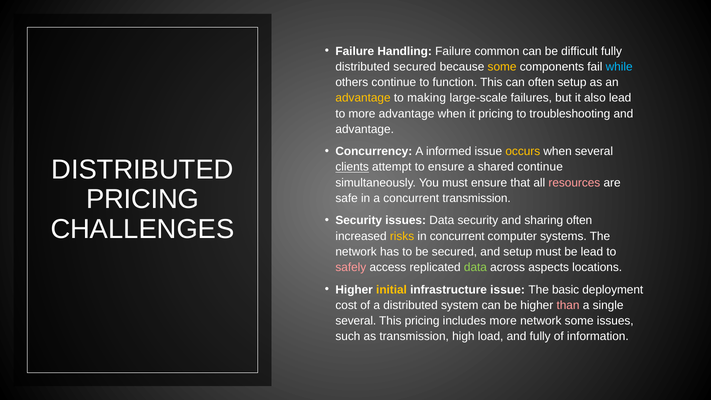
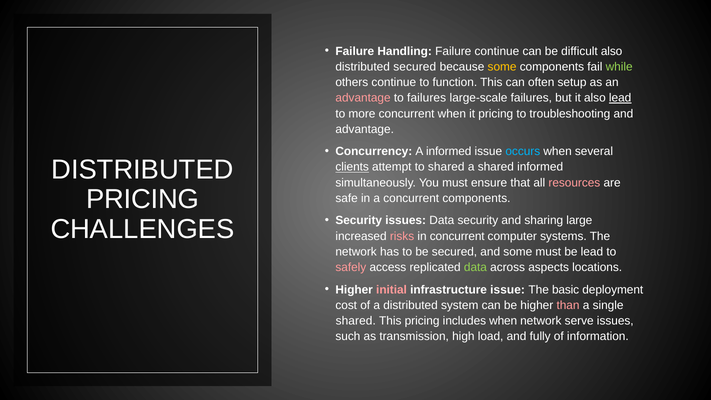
Failure common: common -> continue (497, 51)
difficult fully: fully -> also (612, 51)
while colour: light blue -> light green (619, 67)
advantage colour: yellow -> pink (363, 98)
to making: making -> failures (427, 98)
lead underline: none -> present (620, 98)
more advantage: advantage -> concurrent (407, 114)
occurs colour: yellow -> light blue (523, 151)
to ensure: ensure -> shared (446, 167)
shared continue: continue -> informed (540, 167)
concurrent transmission: transmission -> components (476, 198)
sharing often: often -> large (579, 221)
risks colour: yellow -> pink (402, 236)
and setup: setup -> some (518, 252)
initial colour: yellow -> pink (392, 290)
several: several -> shared (356, 321)
includes more: more -> when (503, 321)
network some: some -> serve (579, 321)
